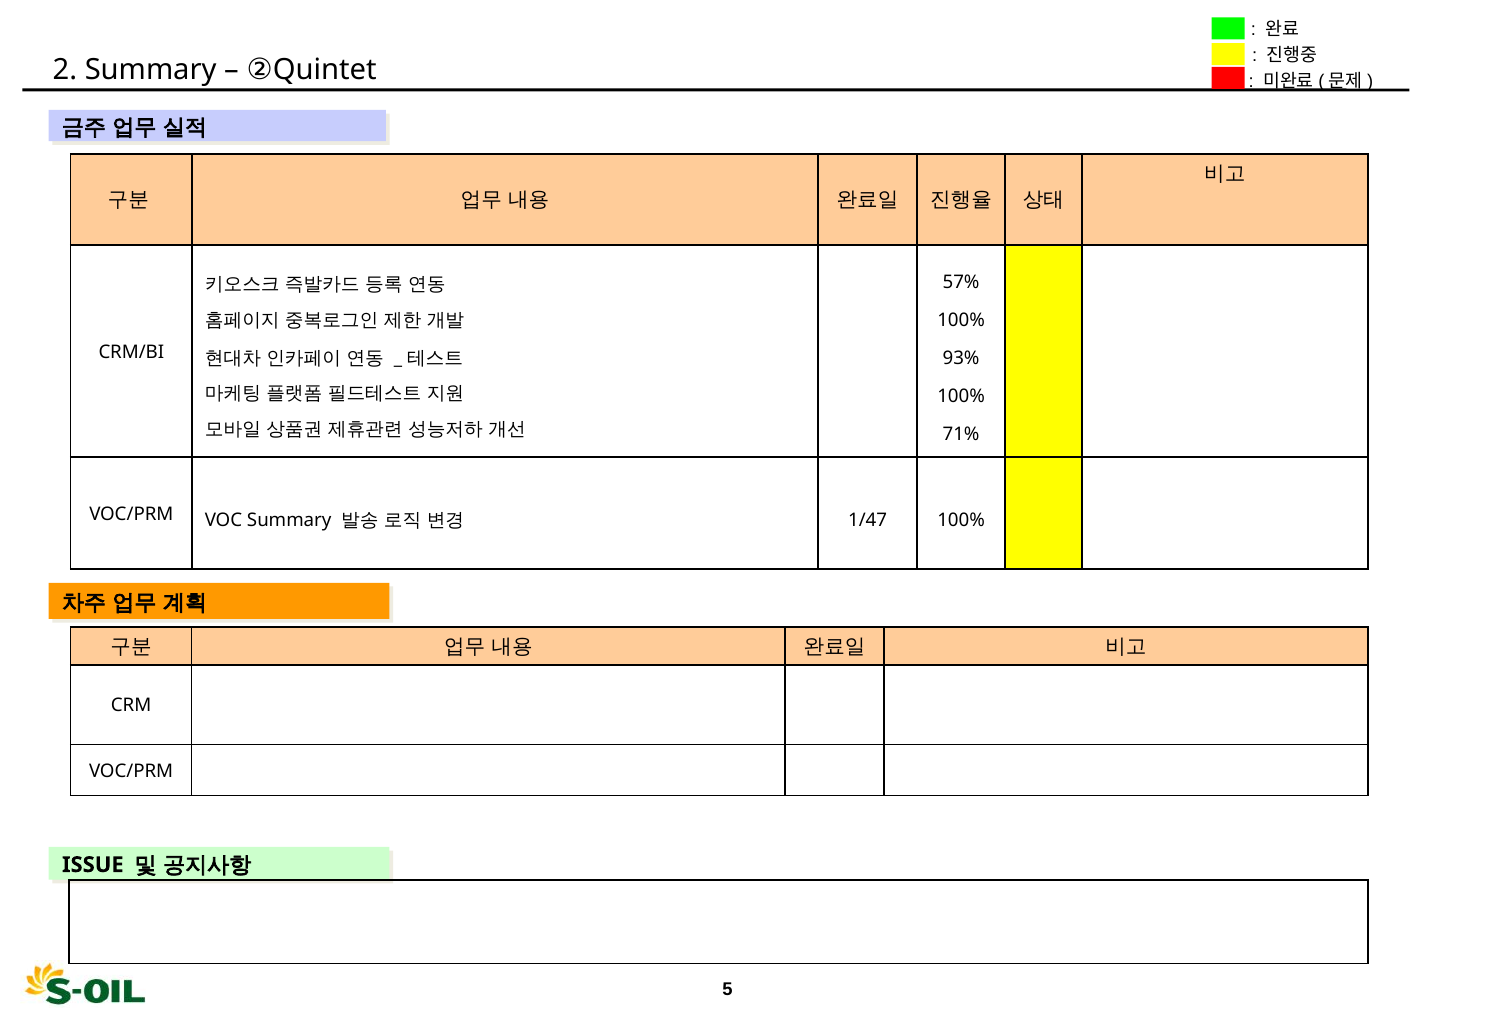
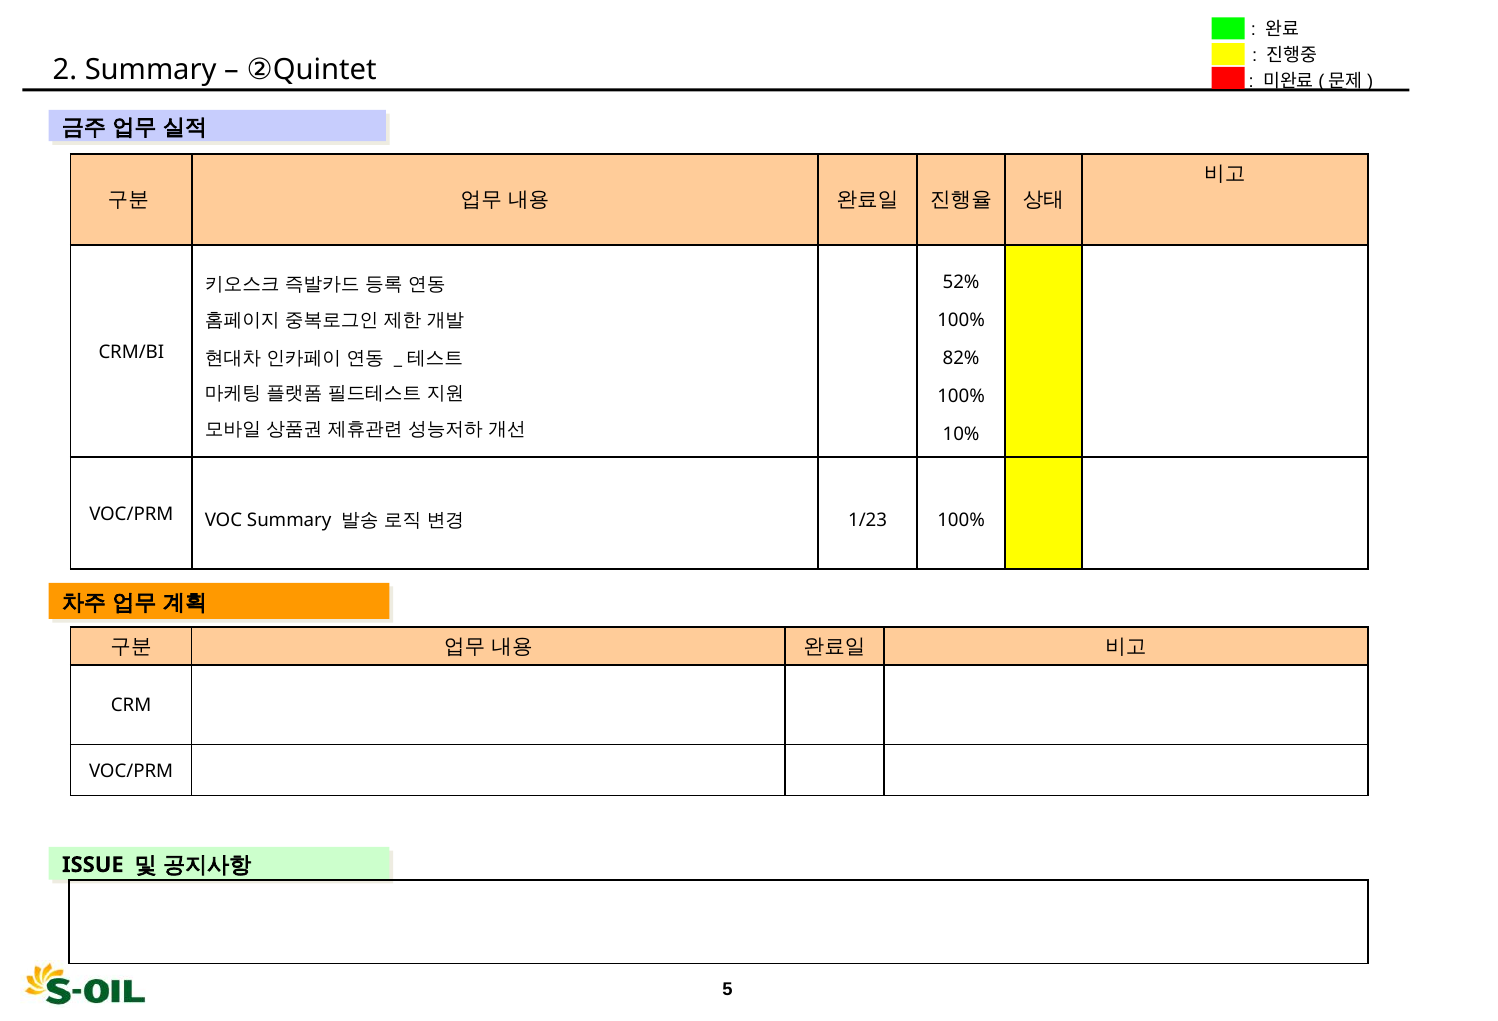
57%: 57% -> 52% (961, 282)
93%: 93% -> 82% (961, 358)
71%: 71% -> 10% (961, 434)
1/47: 1/47 -> 1/23 (868, 520)
